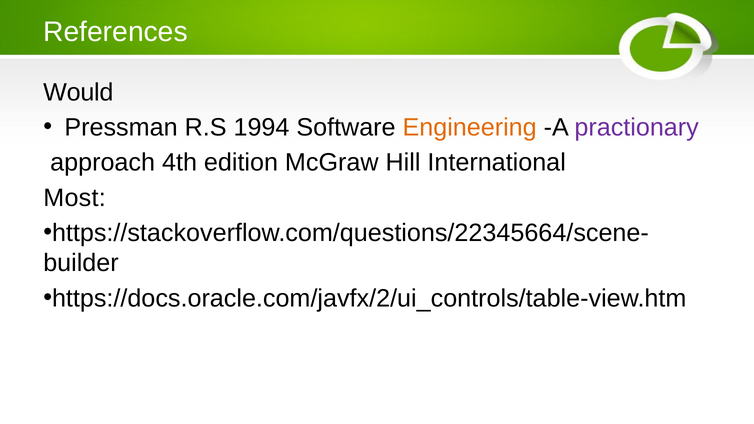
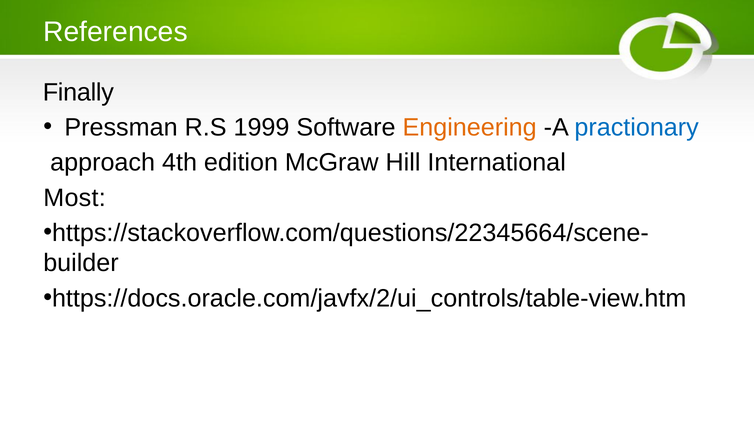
Would: Would -> Finally (78, 92)
1994: 1994 -> 1999 (261, 127)
practionary colour: purple -> blue (637, 127)
